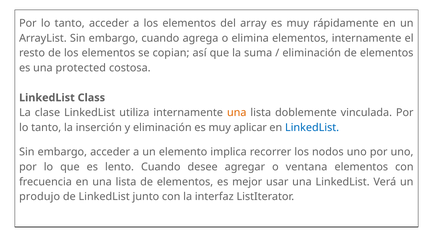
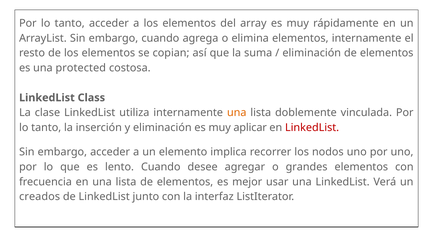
LinkedList colour: blue -> red (312, 128)
ventana: ventana -> grandes (307, 167)
produjo: produjo -> creados (40, 197)
